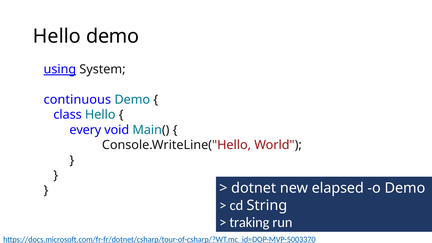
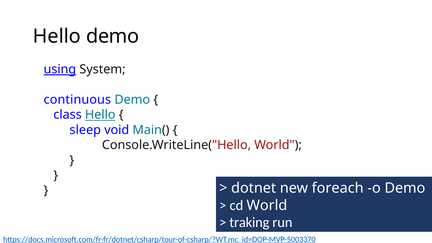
Hello underline: none -> present (100, 115)
every: every -> sleep (85, 130)
elapsed: elapsed -> foreach (338, 188)
cd String: String -> World (267, 205)
